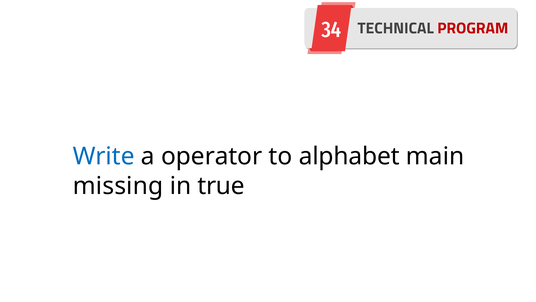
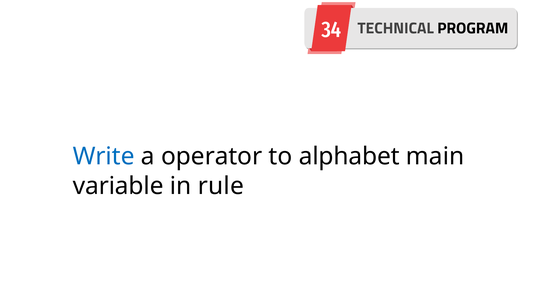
PROGRAM colour: red -> black (473, 28)
missing: missing -> variable (118, 186)
true: true -> rule (221, 186)
